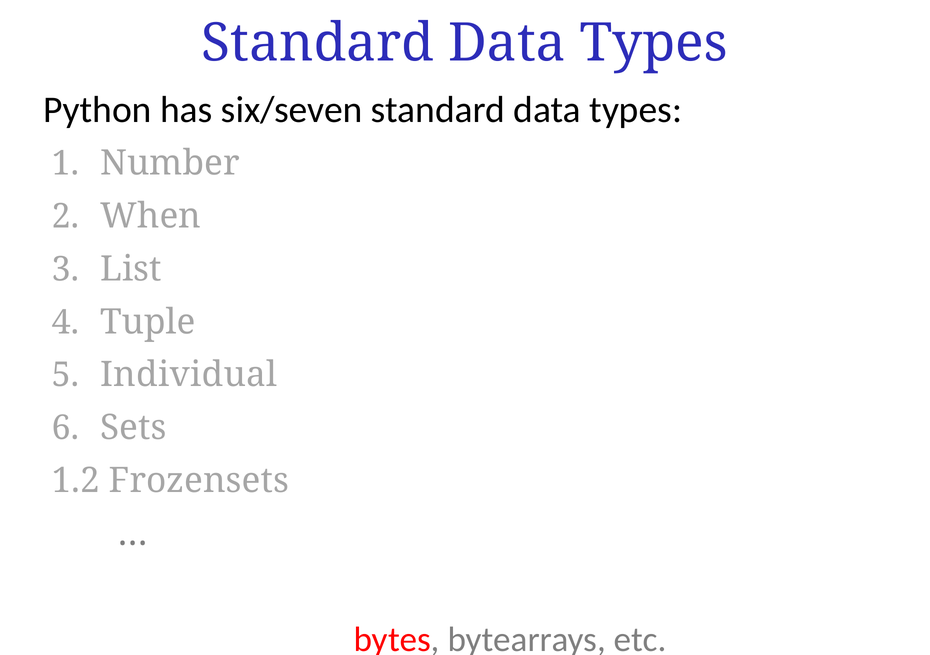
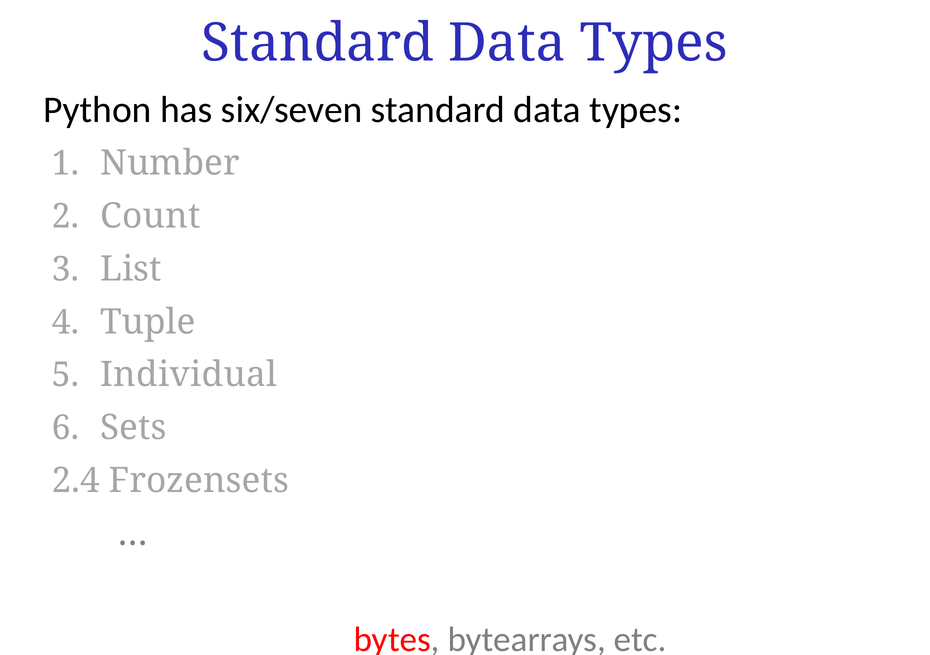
When: When -> Count (151, 216)
1.2: 1.2 -> 2.4 (76, 481)
